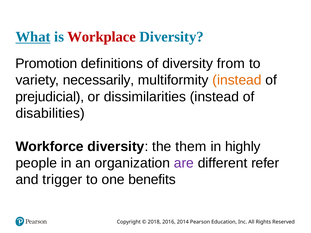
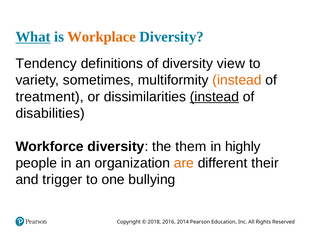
Workplace colour: red -> orange (102, 37)
Promotion: Promotion -> Tendency (46, 64)
from: from -> view (231, 64)
necessarily: necessarily -> sometimes (98, 80)
prejudicial: prejudicial -> treatment (50, 97)
instead underline: none -> present (214, 97)
are colour: purple -> orange (184, 163)
refer: refer -> their (265, 163)
benefits: benefits -> bullying (152, 180)
